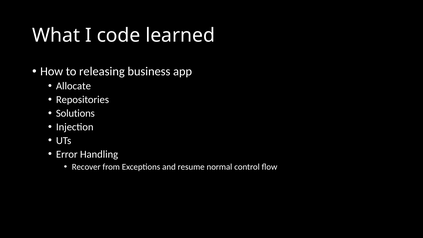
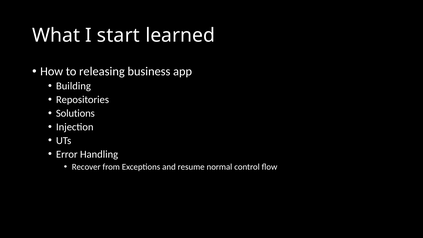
code: code -> start (118, 36)
Allocate: Allocate -> Building (73, 86)
